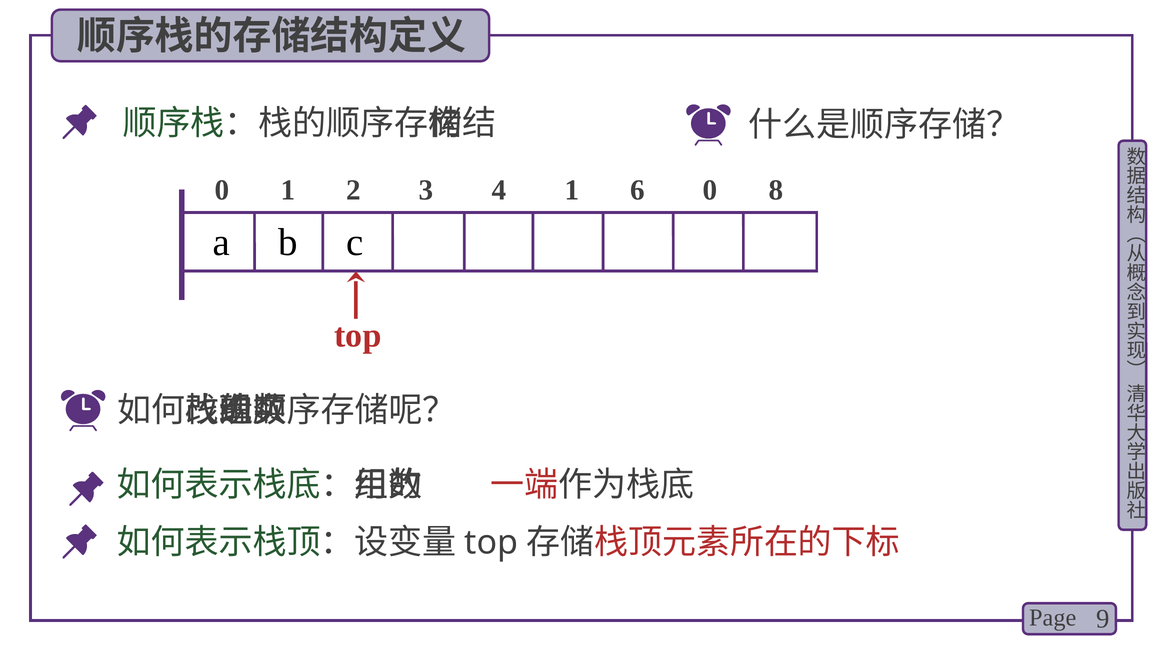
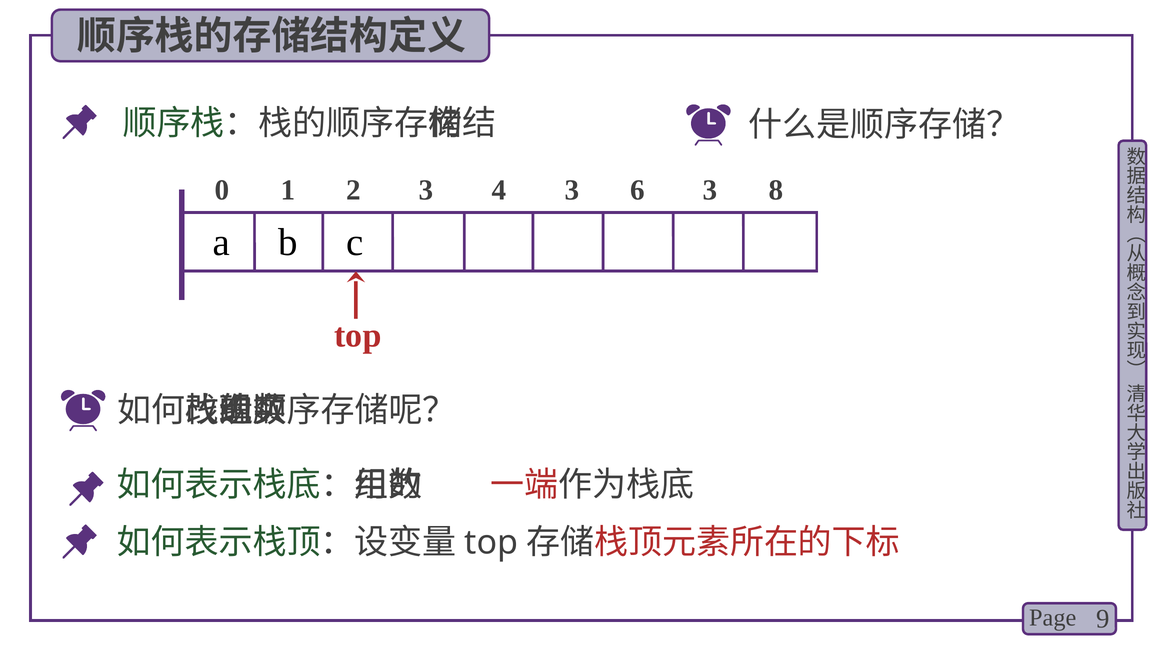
4 1: 1 -> 3 (572, 190)
6 0: 0 -> 3 (710, 190)
